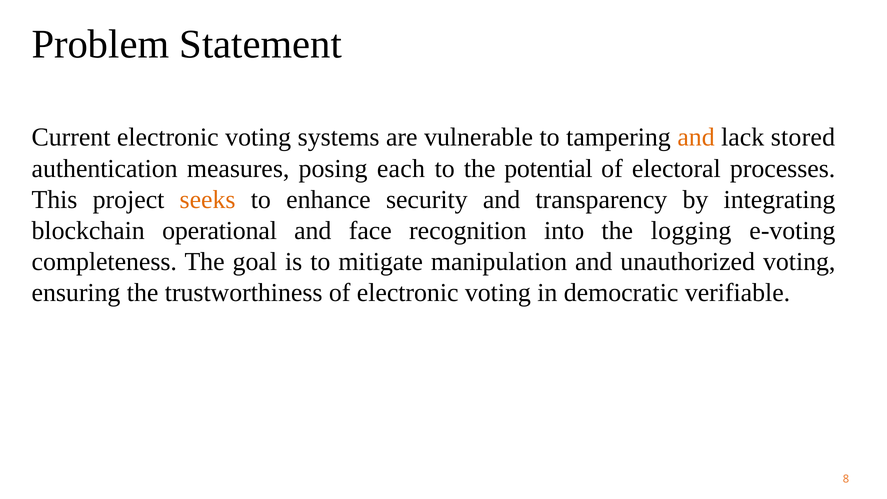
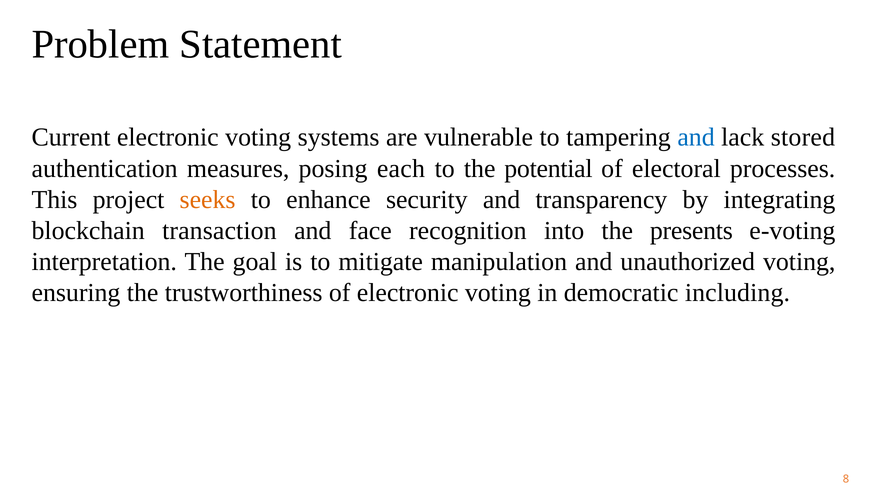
and colour: orange -> blue (696, 137)
operational: operational -> transaction (219, 231)
logging: logging -> presents (691, 231)
completeness: completeness -> interpretation (104, 262)
verifiable: verifiable -> including (737, 293)
